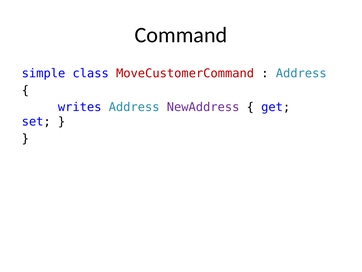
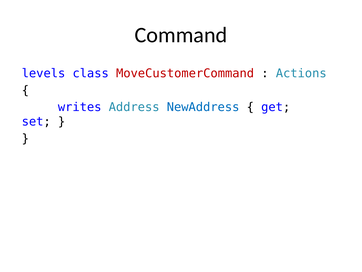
simple: simple -> levels (44, 73)
Address: Address -> Actions (301, 73)
NewAddress colour: purple -> blue (203, 107)
